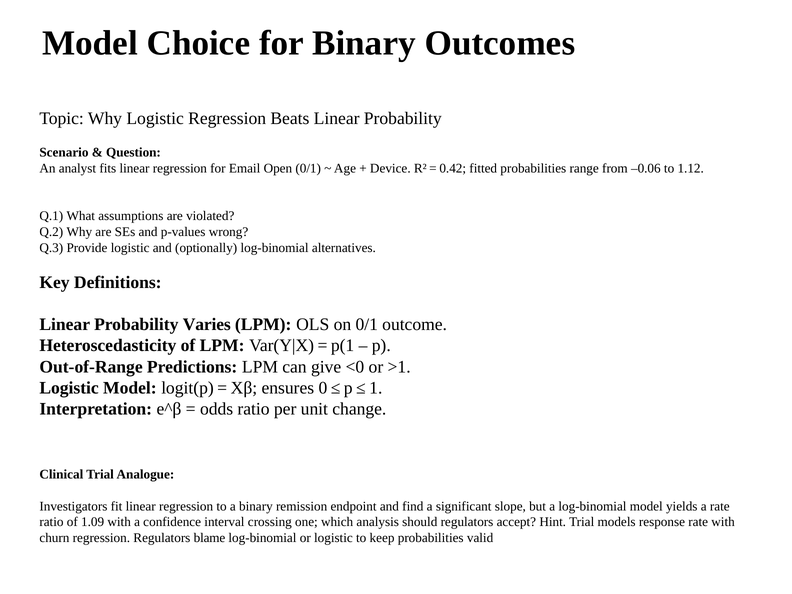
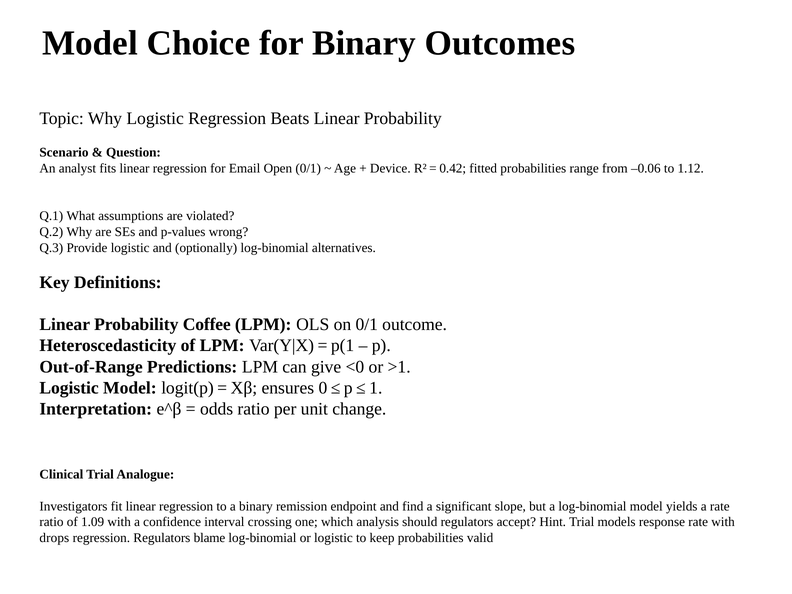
Varies: Varies -> Coffee (207, 324)
churn: churn -> drops (54, 538)
